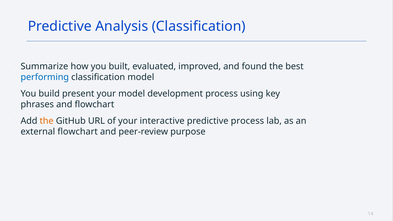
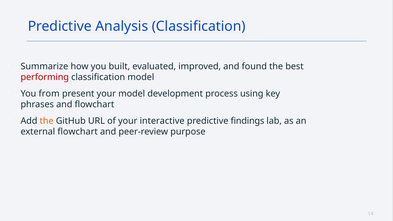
performing colour: blue -> red (45, 77)
build: build -> from (49, 94)
predictive process: process -> findings (247, 121)
